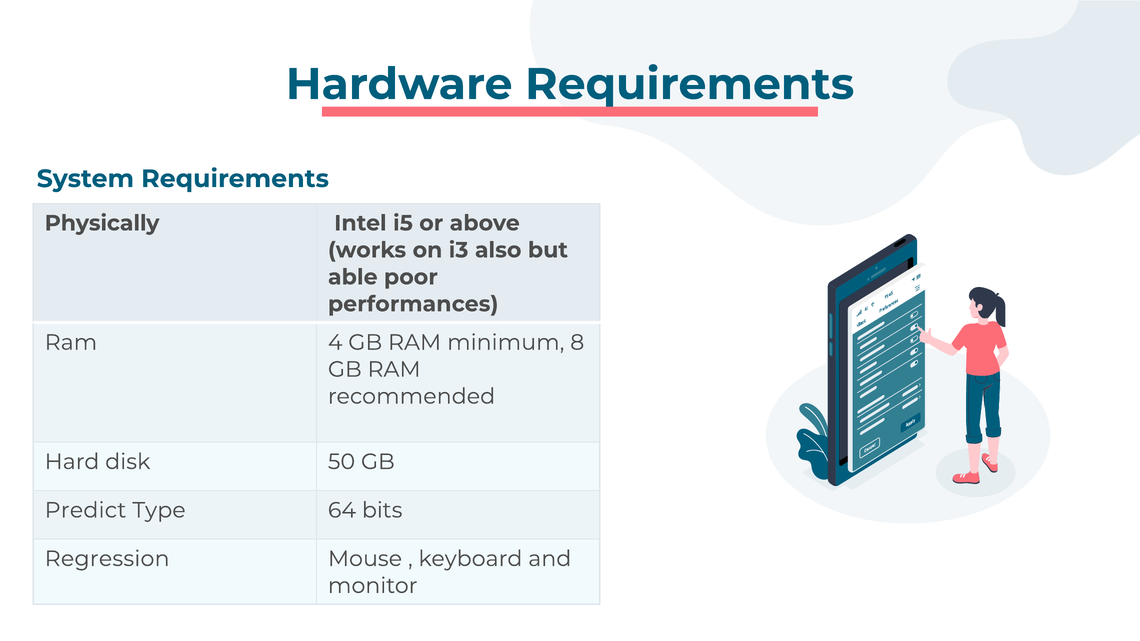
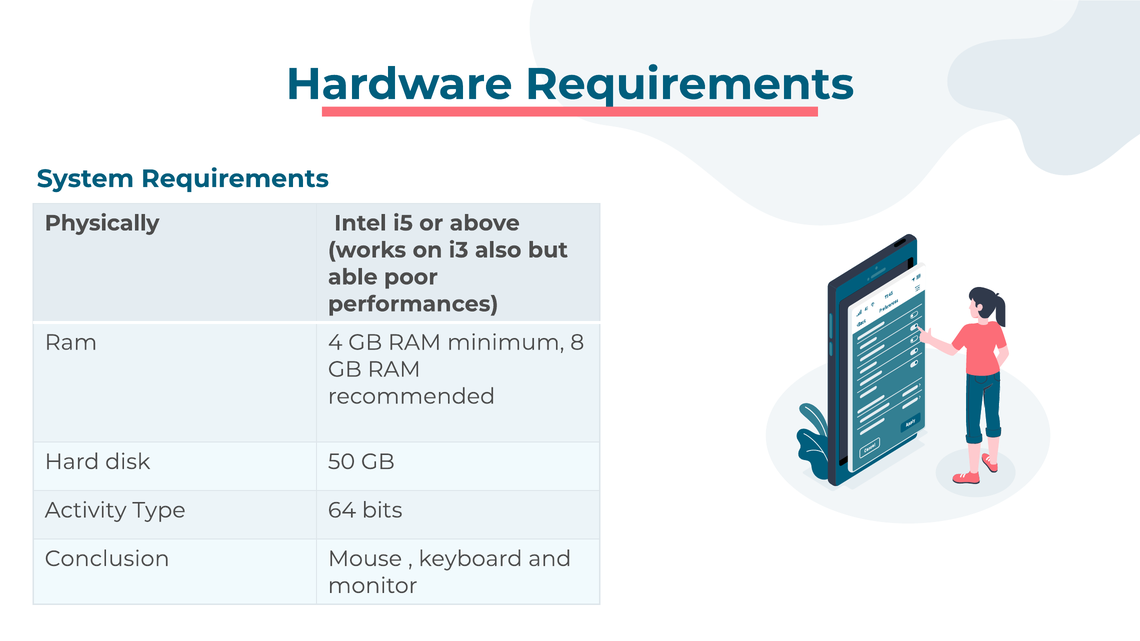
Predict: Predict -> Activity (86, 510)
Regression: Regression -> Conclusion (107, 559)
